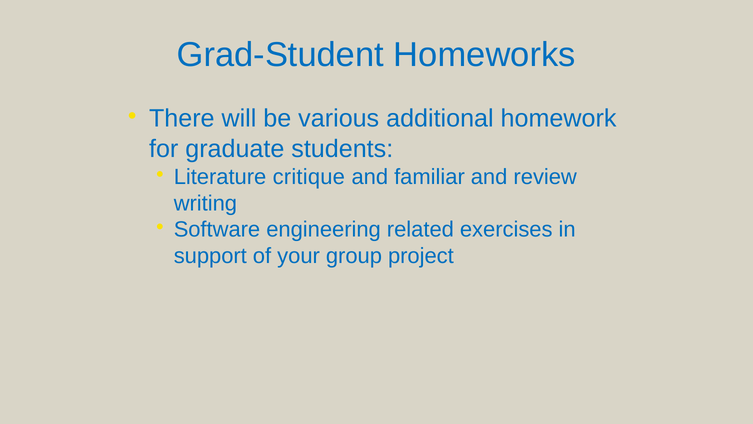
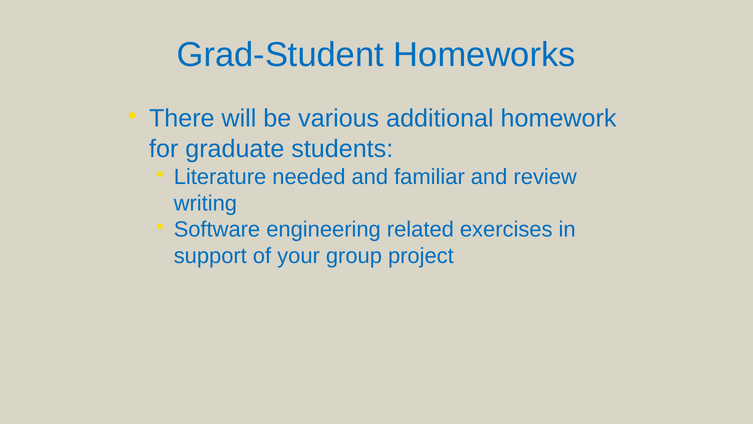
critique: critique -> needed (309, 177)
